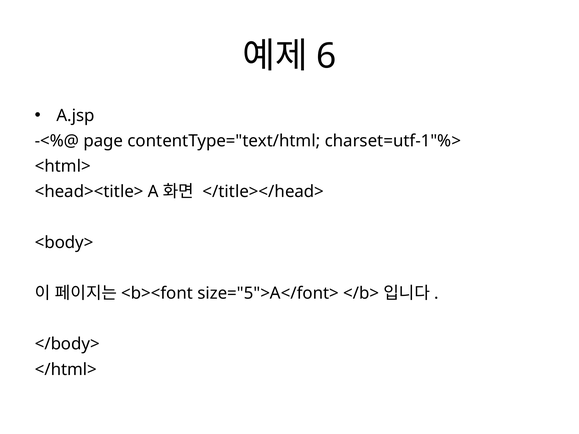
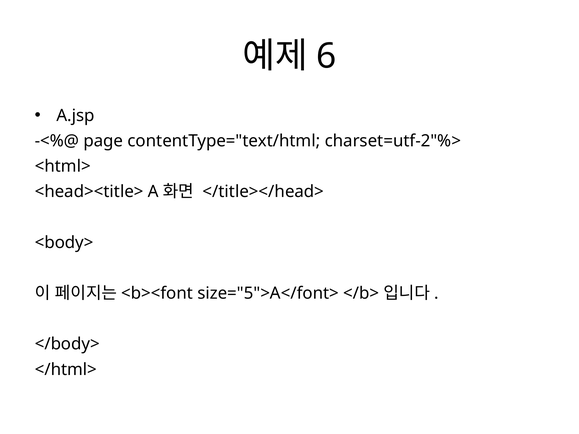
charset=utf-1"%>: charset=utf-1"%> -> charset=utf-2"%> (393, 141)
